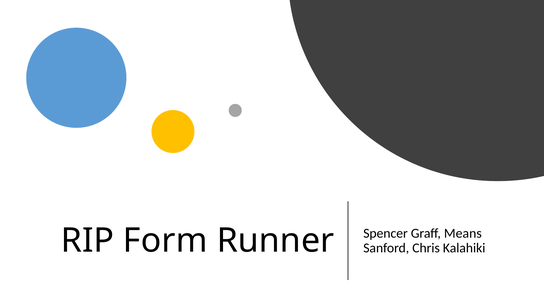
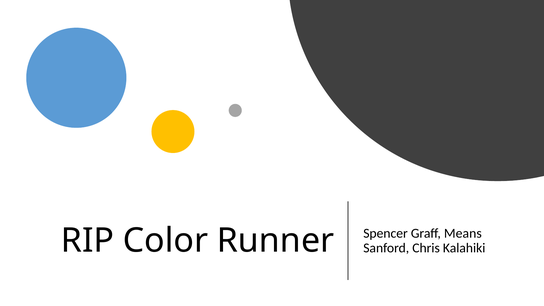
Form: Form -> Color (165, 240)
